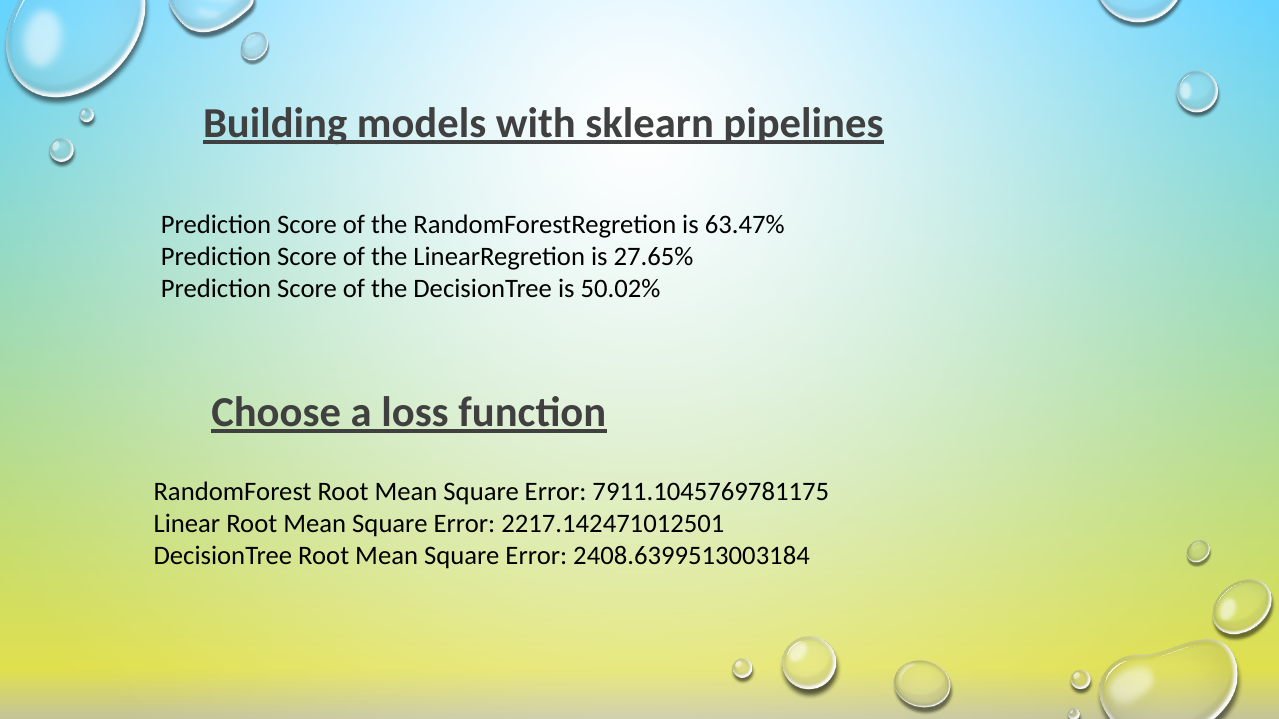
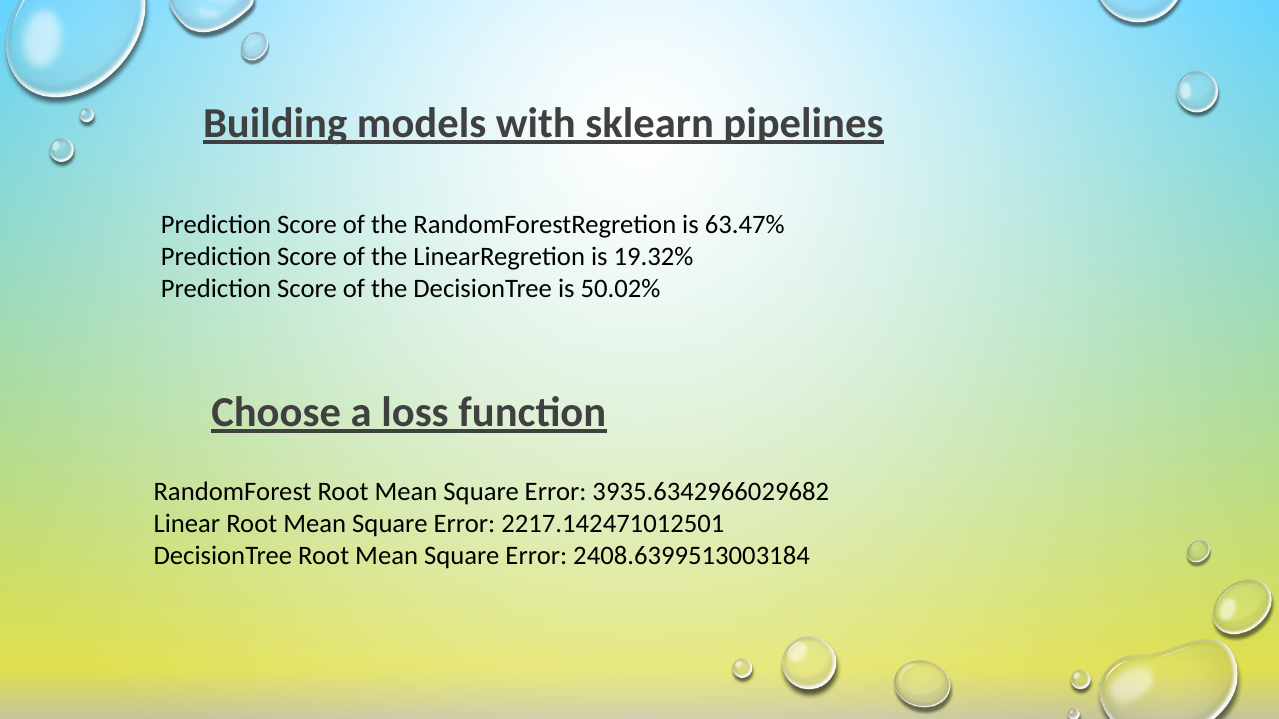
27.65%: 27.65% -> 19.32% (654, 257)
7911.1045769781175: 7911.1045769781175 -> 3935.6342966029682 (711, 492)
